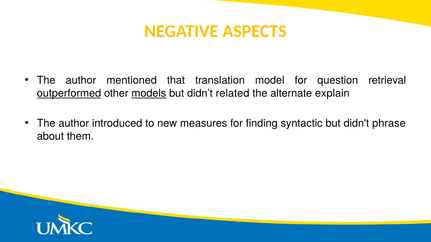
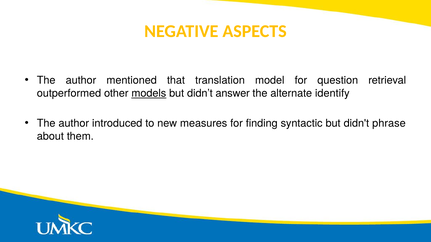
outperformed underline: present -> none (69, 93)
related: related -> answer (233, 93)
explain: explain -> identify (332, 93)
